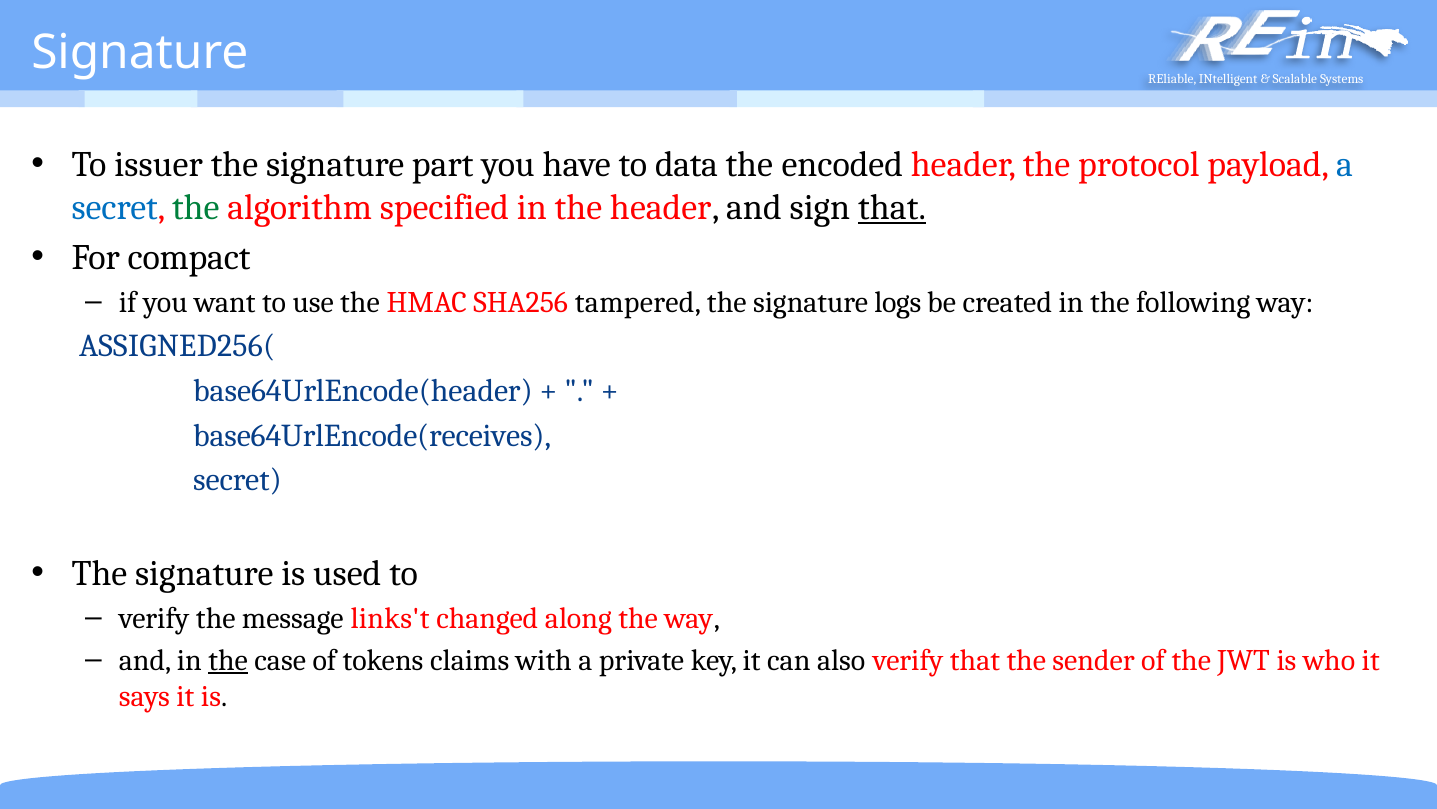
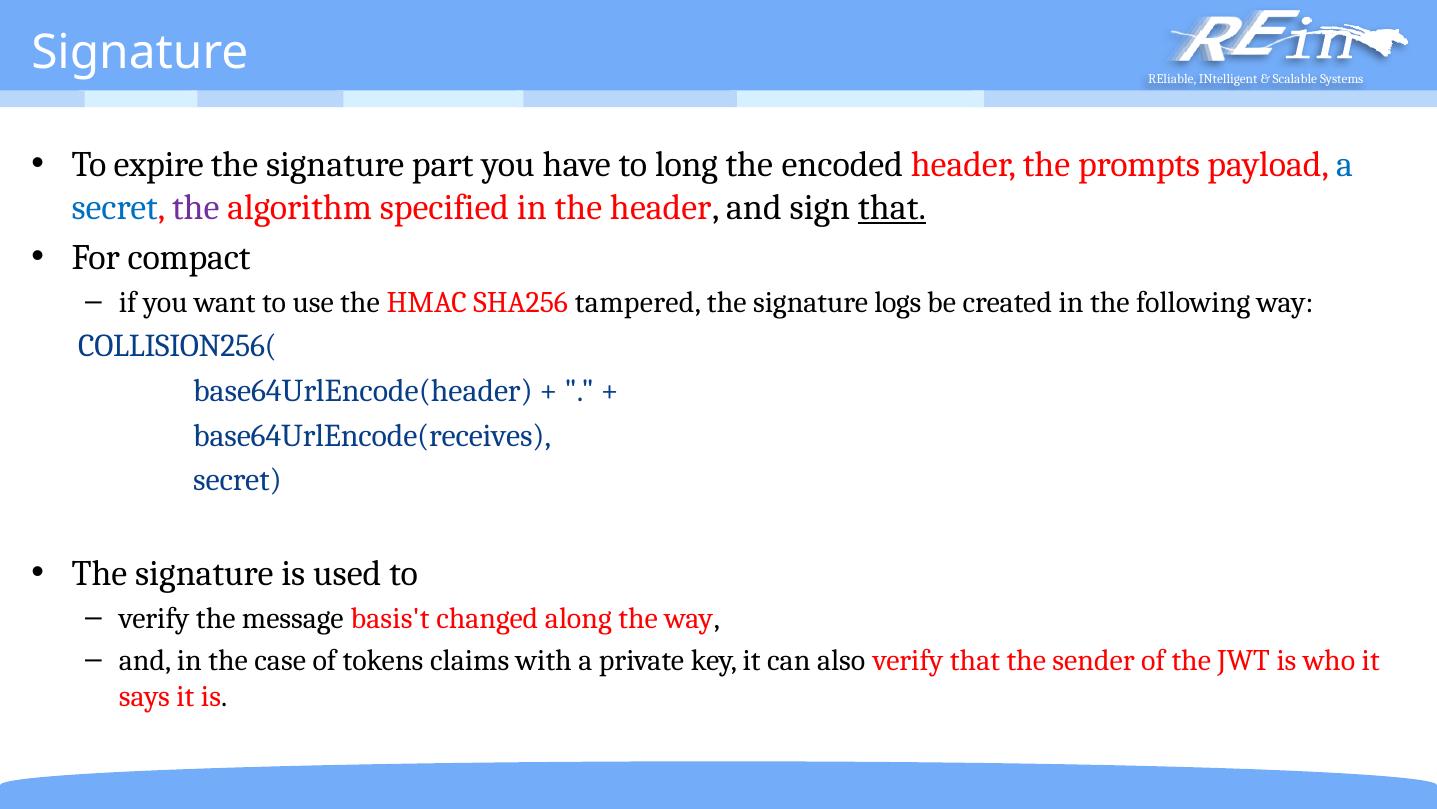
issuer: issuer -> expire (159, 164)
data: data -> long (687, 164)
protocol: protocol -> prompts (1139, 164)
the colour: green -> purple (196, 207)
ASSIGNED256(: ASSIGNED256( -> COLLISION256( (178, 346)
links't: links't -> basis't (390, 618)
the underline: present -> none (228, 660)
